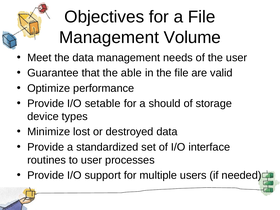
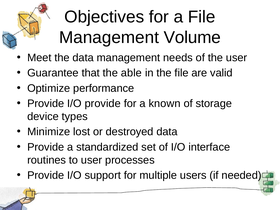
I/O setable: setable -> provide (103, 103)
should: should -> known (165, 103)
